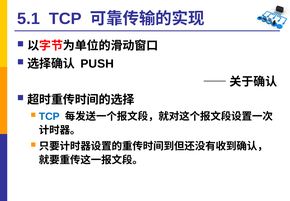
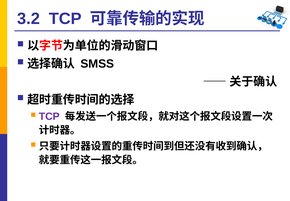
5.1: 5.1 -> 3.2 (29, 19)
PUSH: PUSH -> SMSS (97, 64)
TCP colour: blue -> purple (49, 116)
